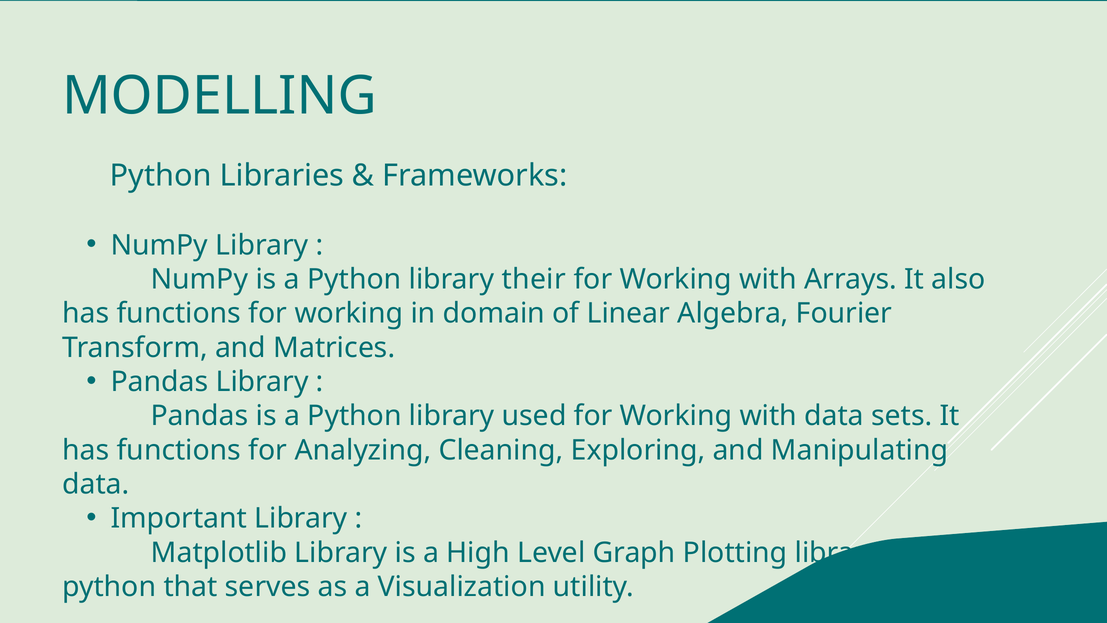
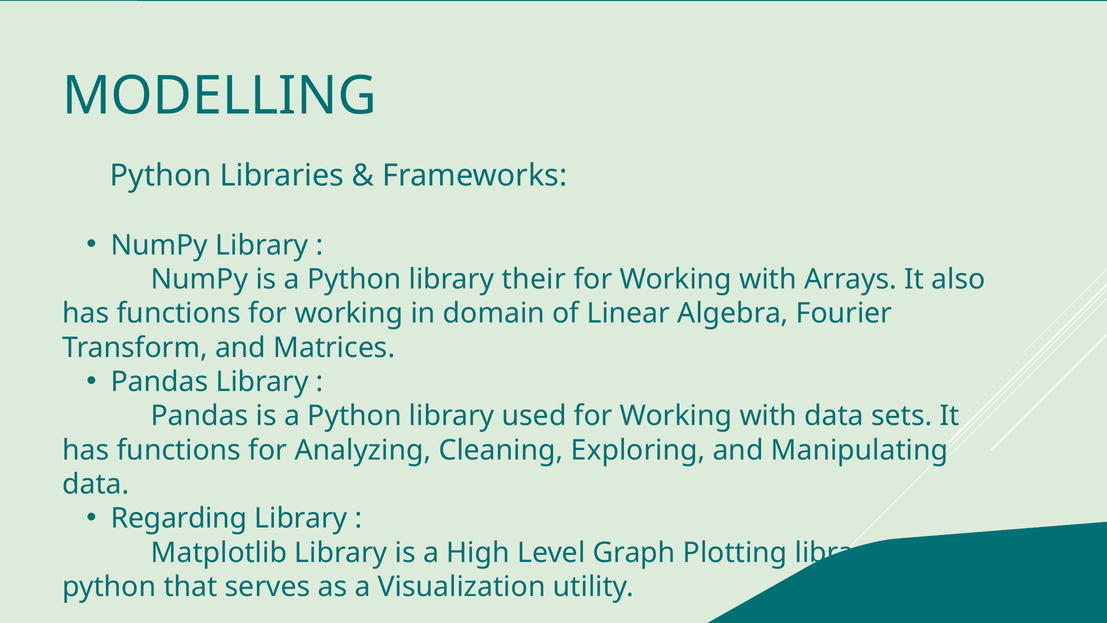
Important: Important -> Regarding (179, 518)
